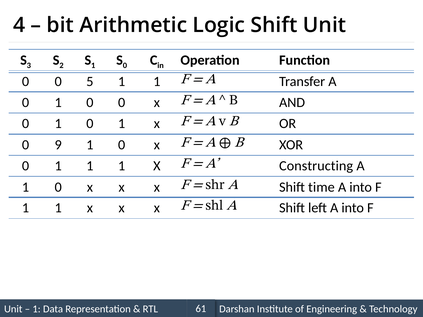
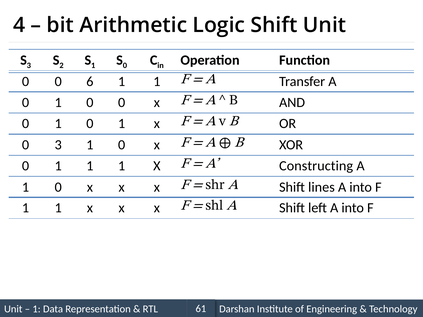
5: 5 -> 6 (90, 81)
0 9: 9 -> 3 (58, 145)
time: time -> lines (321, 187)
